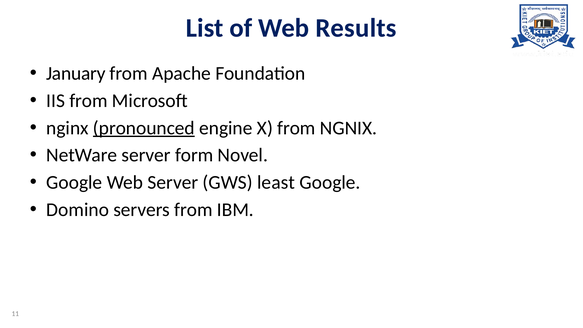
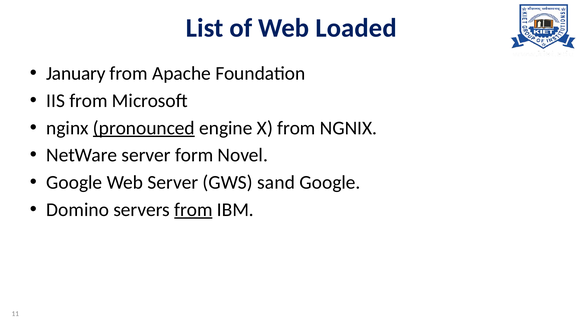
Results: Results -> Loaded (356, 28)
least: least -> sand (276, 182)
from underline: none -> present (193, 210)
